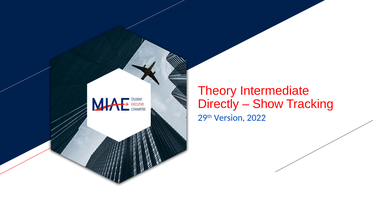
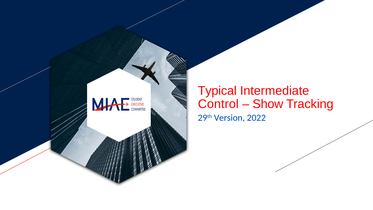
Theory: Theory -> Typical (217, 91)
Directly: Directly -> Control (218, 104)
